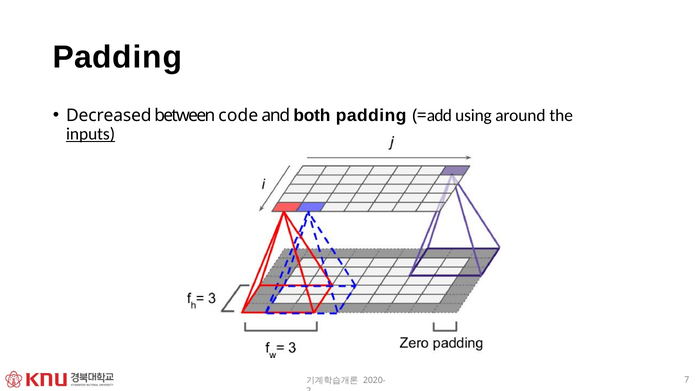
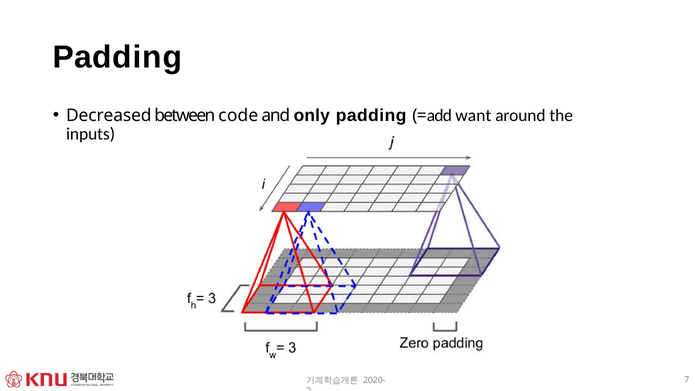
both: both -> only (312, 115)
using: using -> want (473, 115)
inputs underline: present -> none (91, 134)
